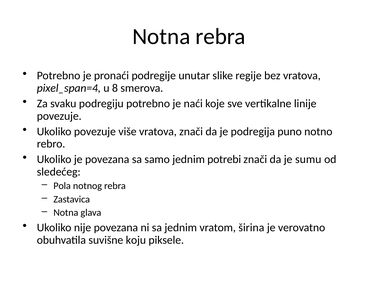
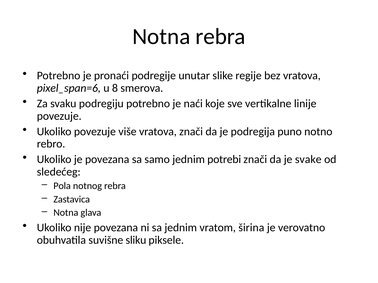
pixel_span=4: pixel_span=4 -> pixel_span=6 (69, 88)
sumu: sumu -> svake (308, 160)
koju: koju -> sliku (136, 240)
